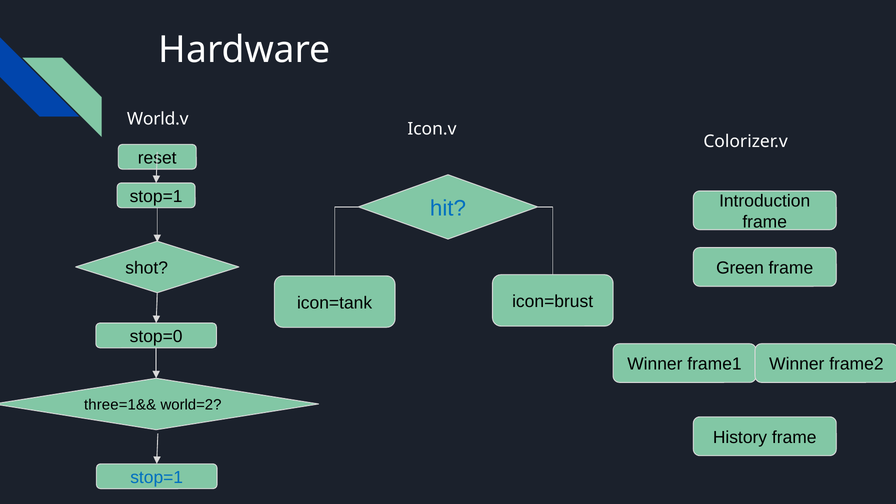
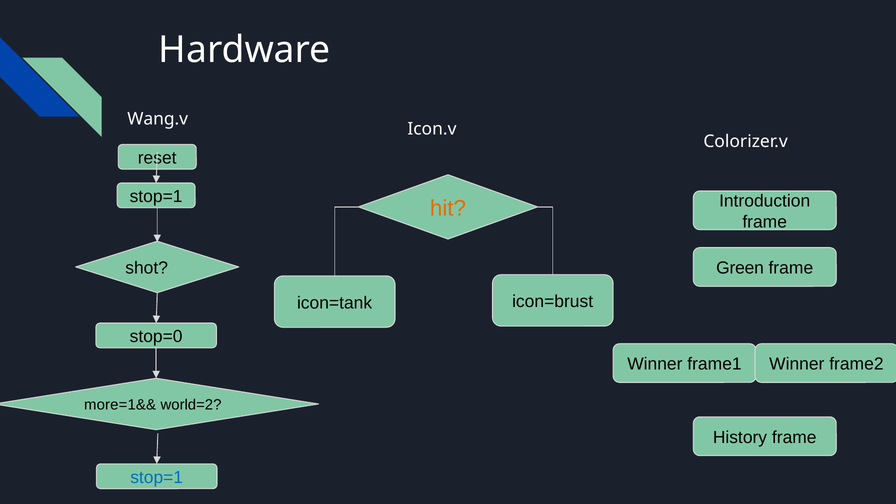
World.v: World.v -> Wang.v (158, 119)
hit colour: blue -> orange (448, 208)
three=1&&: three=1&& -> more=1&& (120, 405)
